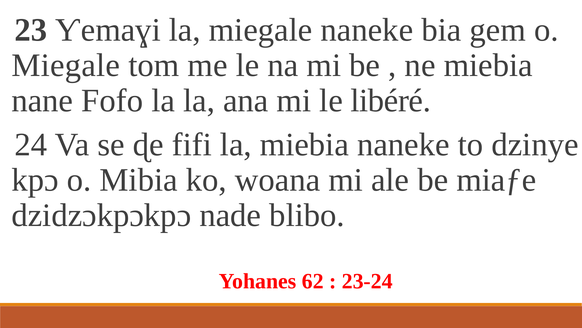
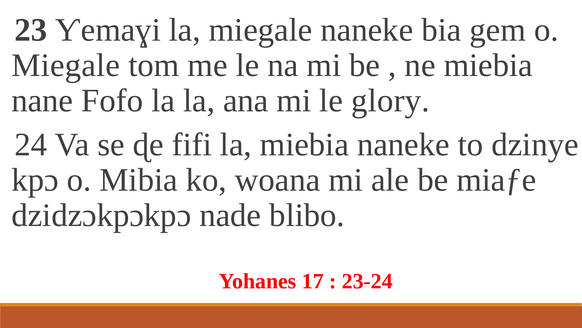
libéré: libéré -> glory (390, 101)
62: 62 -> 17 (313, 281)
